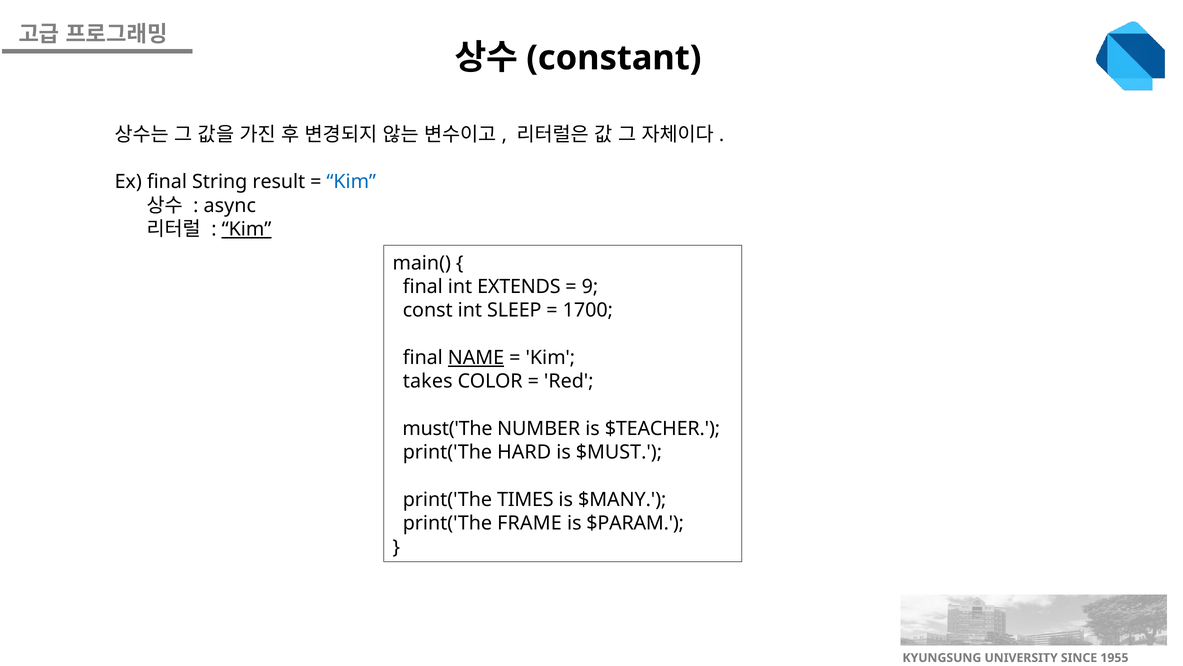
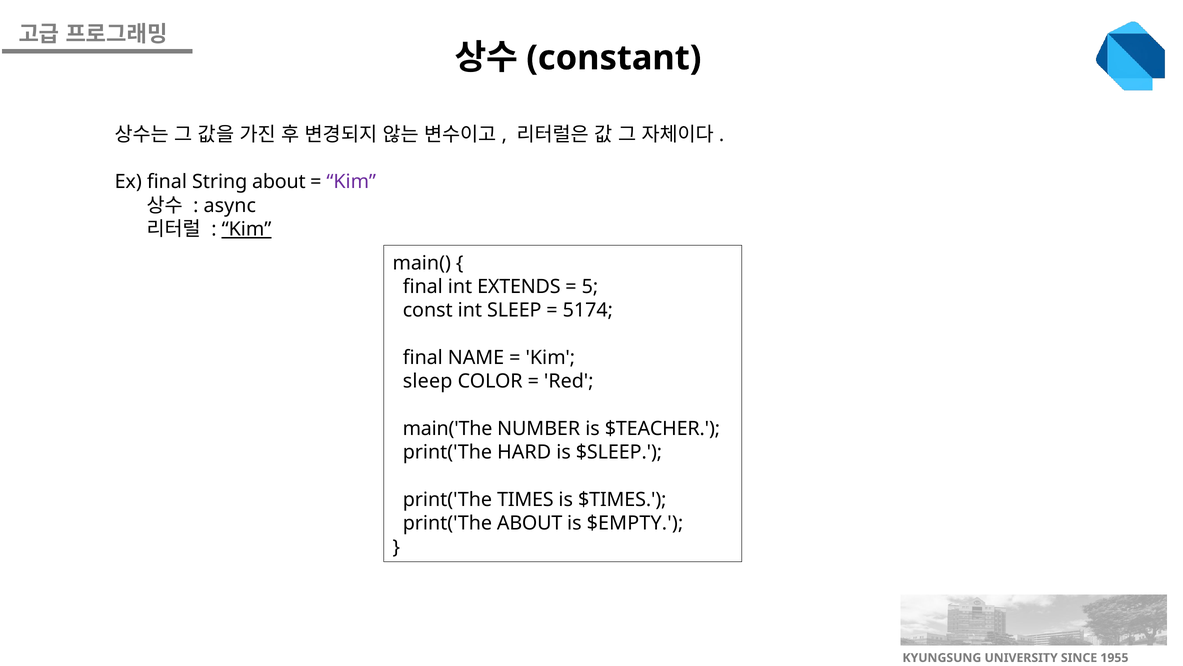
String result: result -> about (279, 182)
Kim colour: blue -> purple (351, 182)
9: 9 -> 5 (590, 286)
1700: 1700 -> 5174 (588, 310)
NAME underline: present -> none (476, 357)
takes: takes -> sleep (428, 381)
must('The: must('The -> main('The (447, 428)
$MUST: $MUST -> $SLEEP (619, 452)
$MANY: $MANY -> $TIMES (622, 499)
print('The FRAME: FRAME -> ABOUT (530, 523)
$PARAM: $PARAM -> $EMPTY (635, 523)
